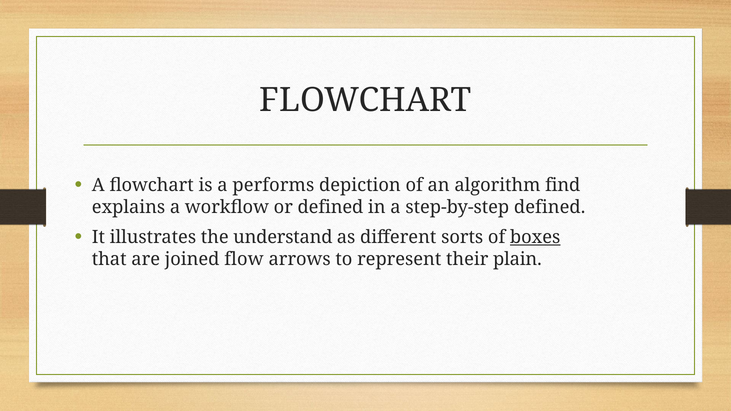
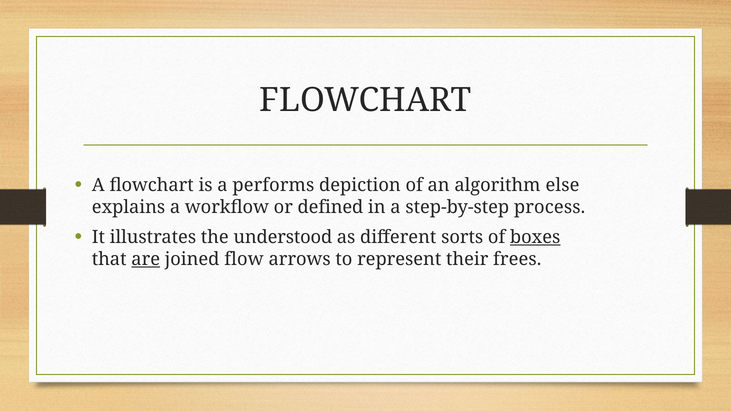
find: find -> else (563, 185)
step-by-step defined: defined -> process (550, 207)
understand: understand -> understood (283, 237)
are underline: none -> present (146, 259)
plain: plain -> frees (517, 259)
